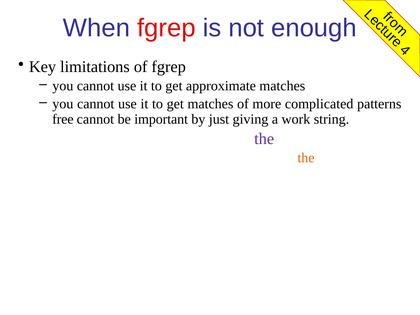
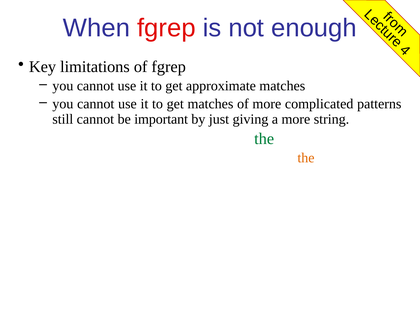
free: free -> still (63, 119)
a work: work -> more (296, 119)
the colour: purple -> green (264, 139)
